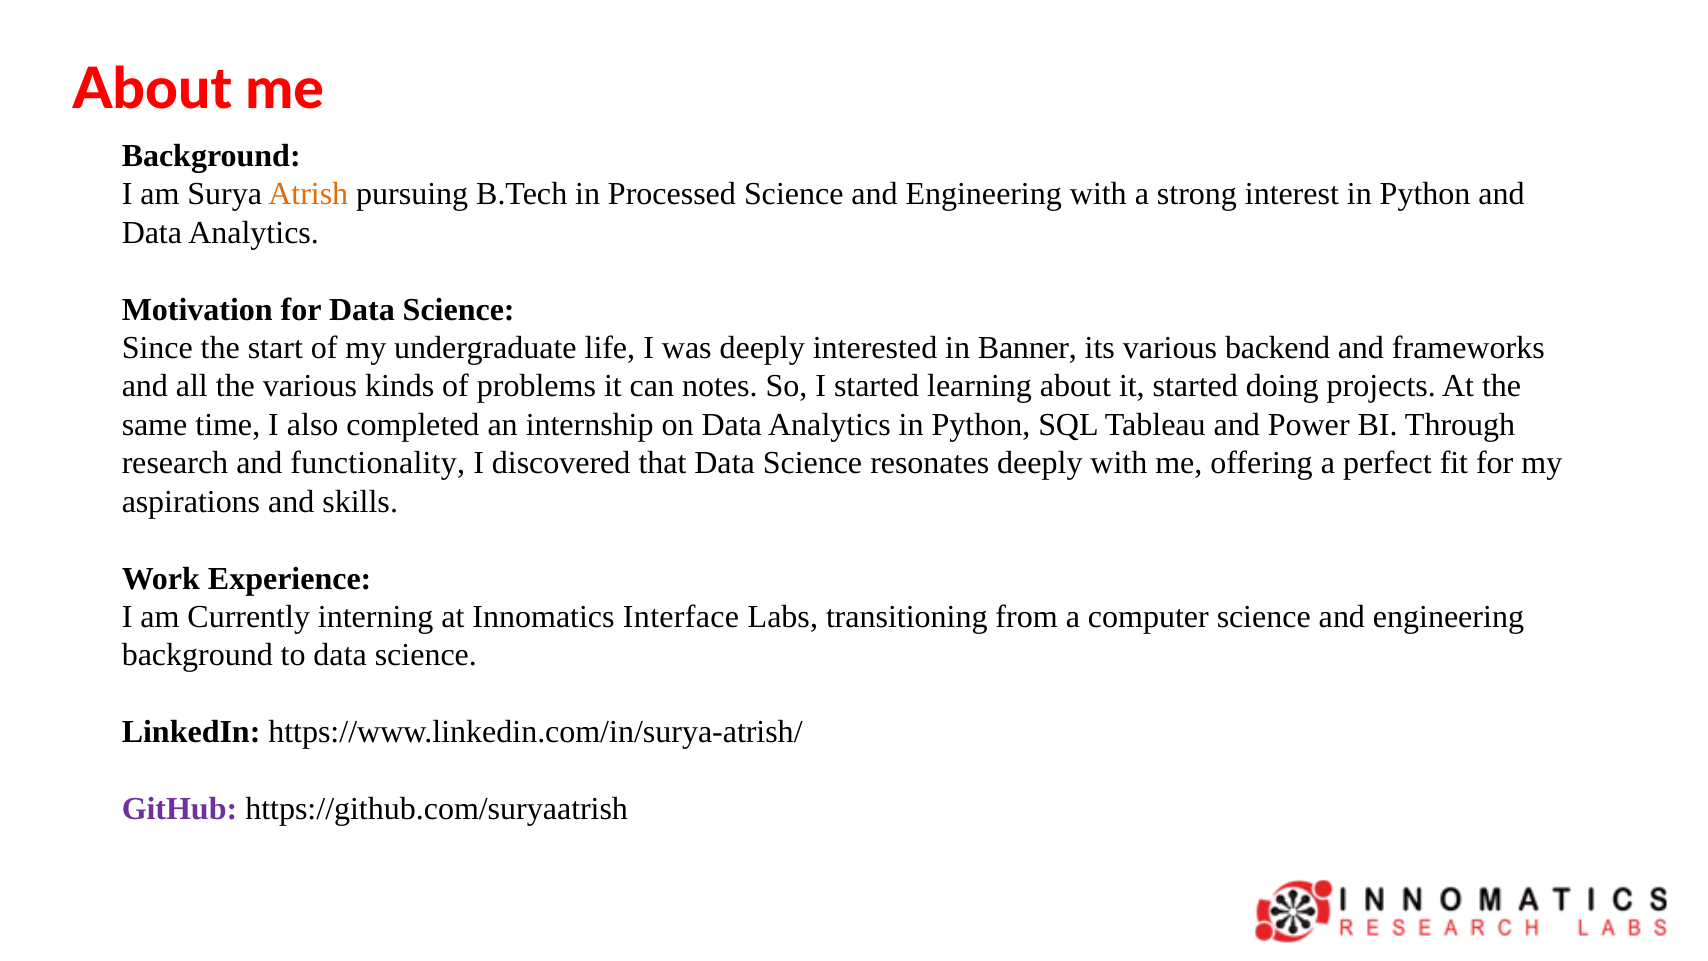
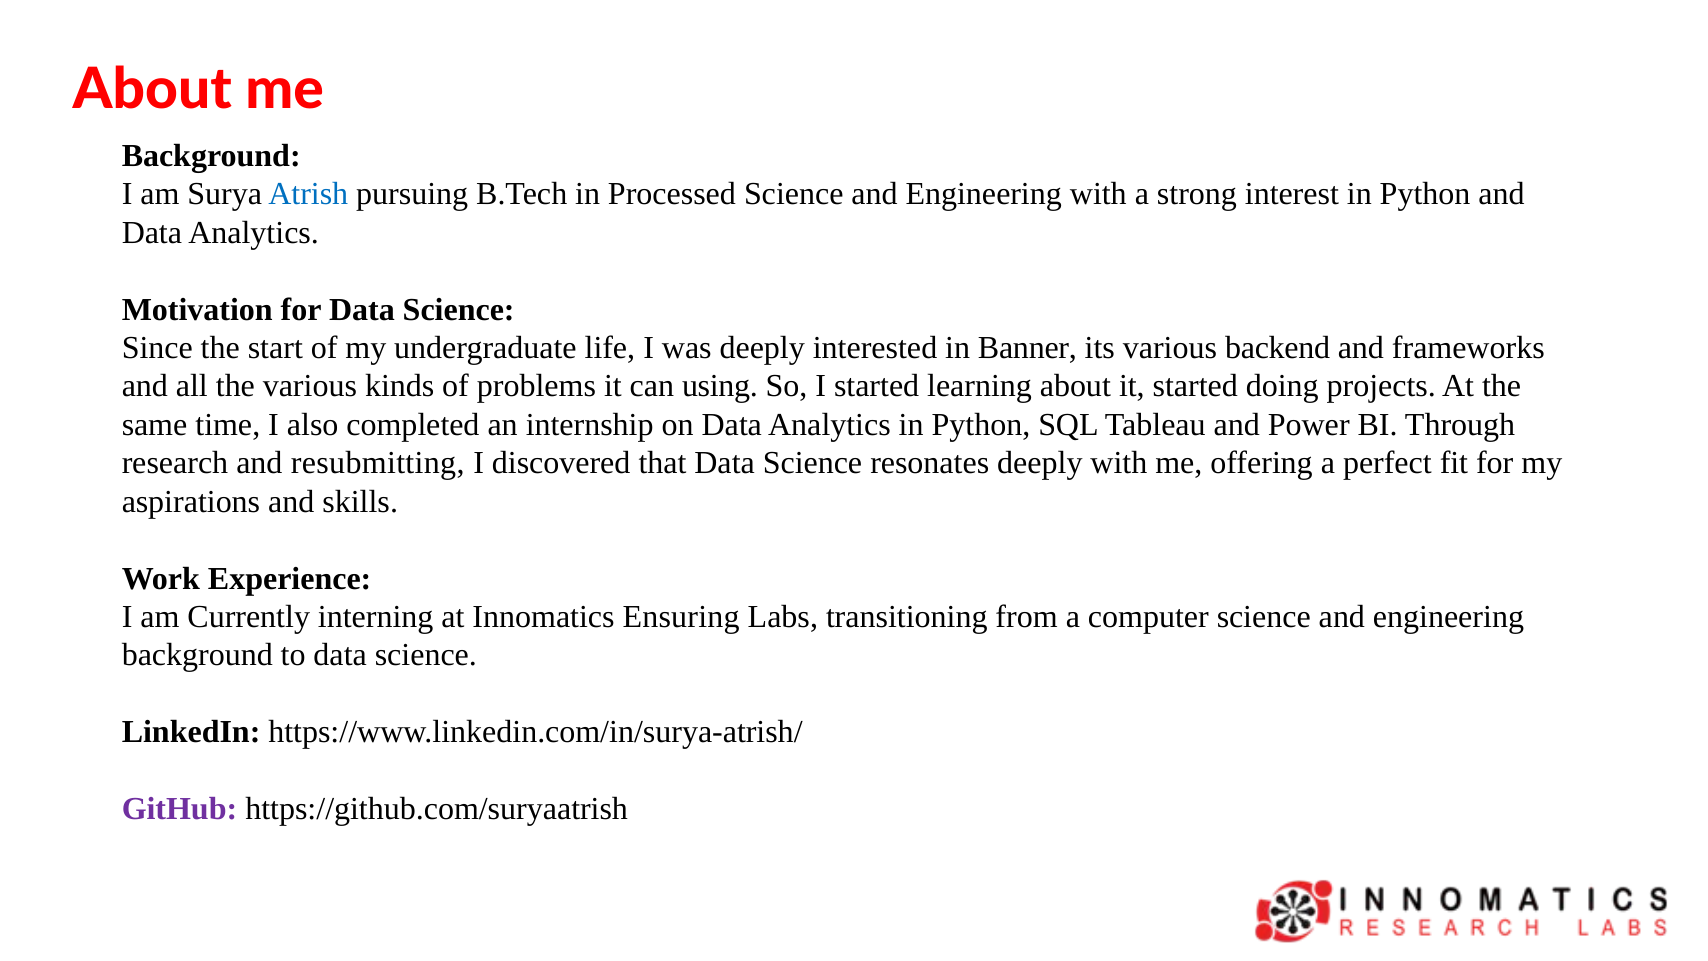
Atrish colour: orange -> blue (308, 194)
notes: notes -> using (720, 386)
functionality: functionality -> resubmitting (378, 463)
Interface: Interface -> Ensuring (681, 617)
